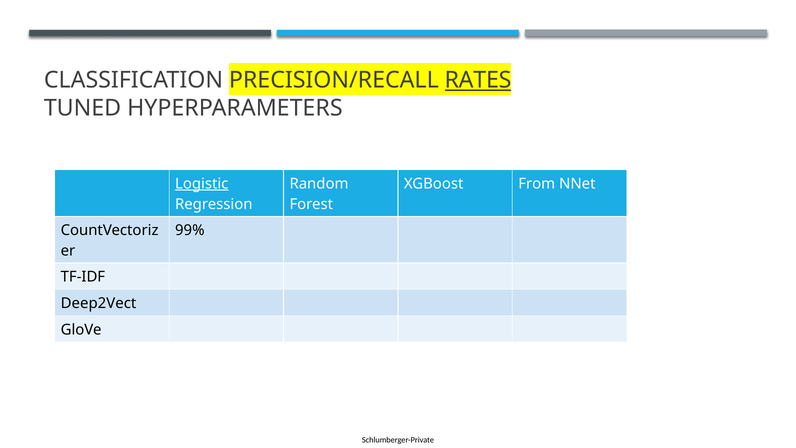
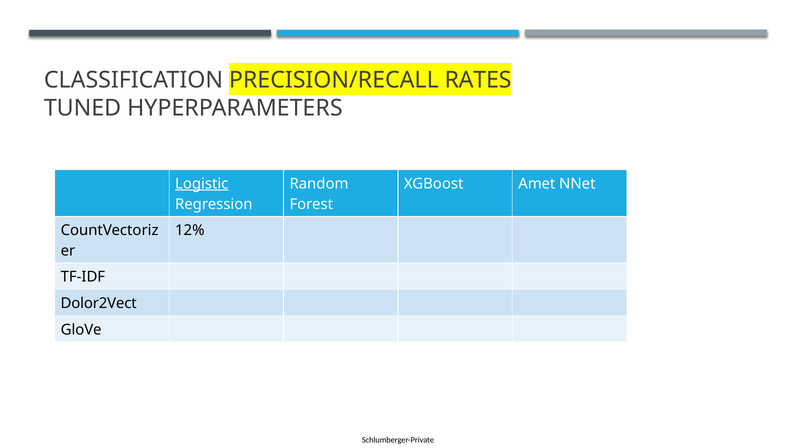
RATES underline: present -> none (478, 80)
From: From -> Amet (537, 184)
99%: 99% -> 12% (190, 230)
Deep2Vect: Deep2Vect -> Dolor2Vect (99, 303)
